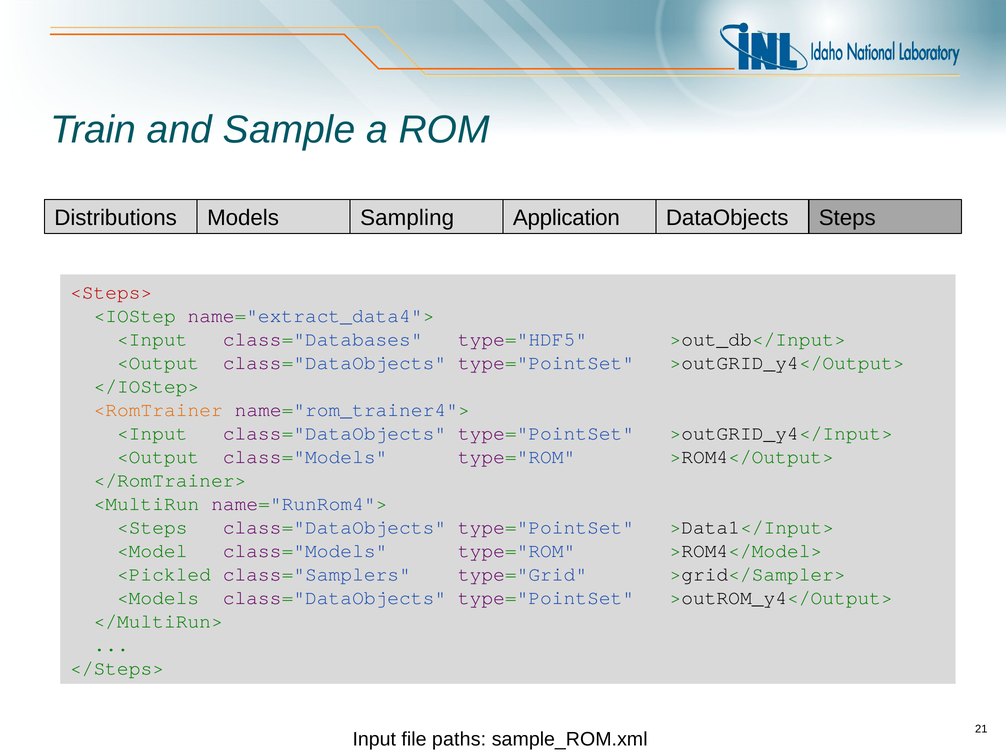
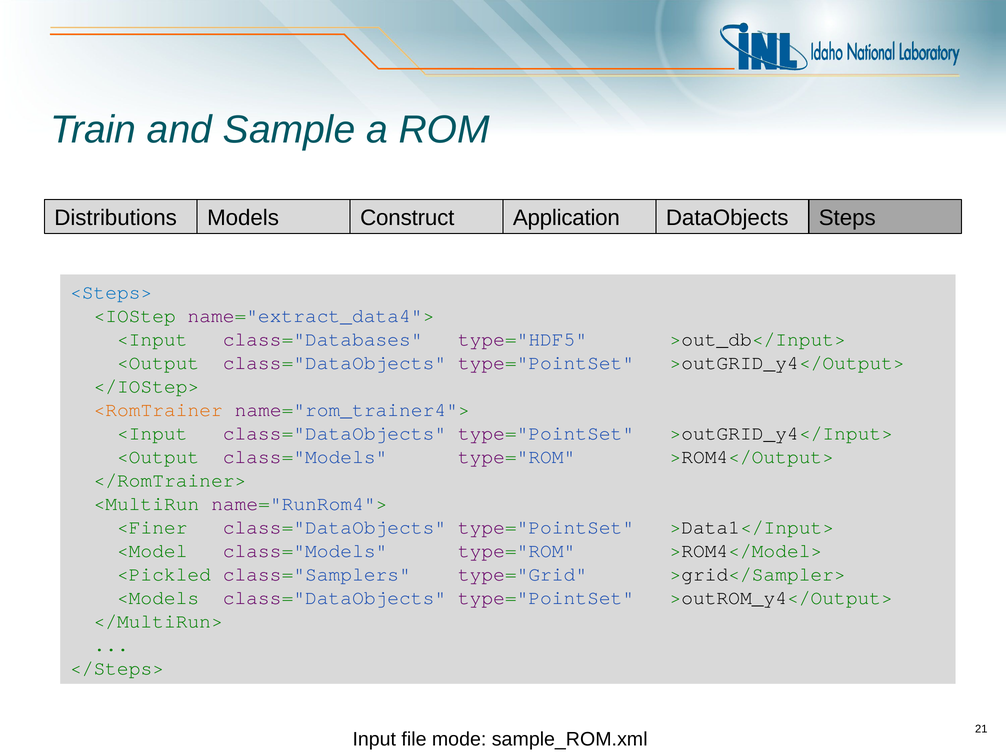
Sampling: Sampling -> Construct (407, 218)
<Steps> colour: red -> blue (111, 292)
<Steps: <Steps -> <Finer (152, 527)
paths: paths -> mode (459, 739)
